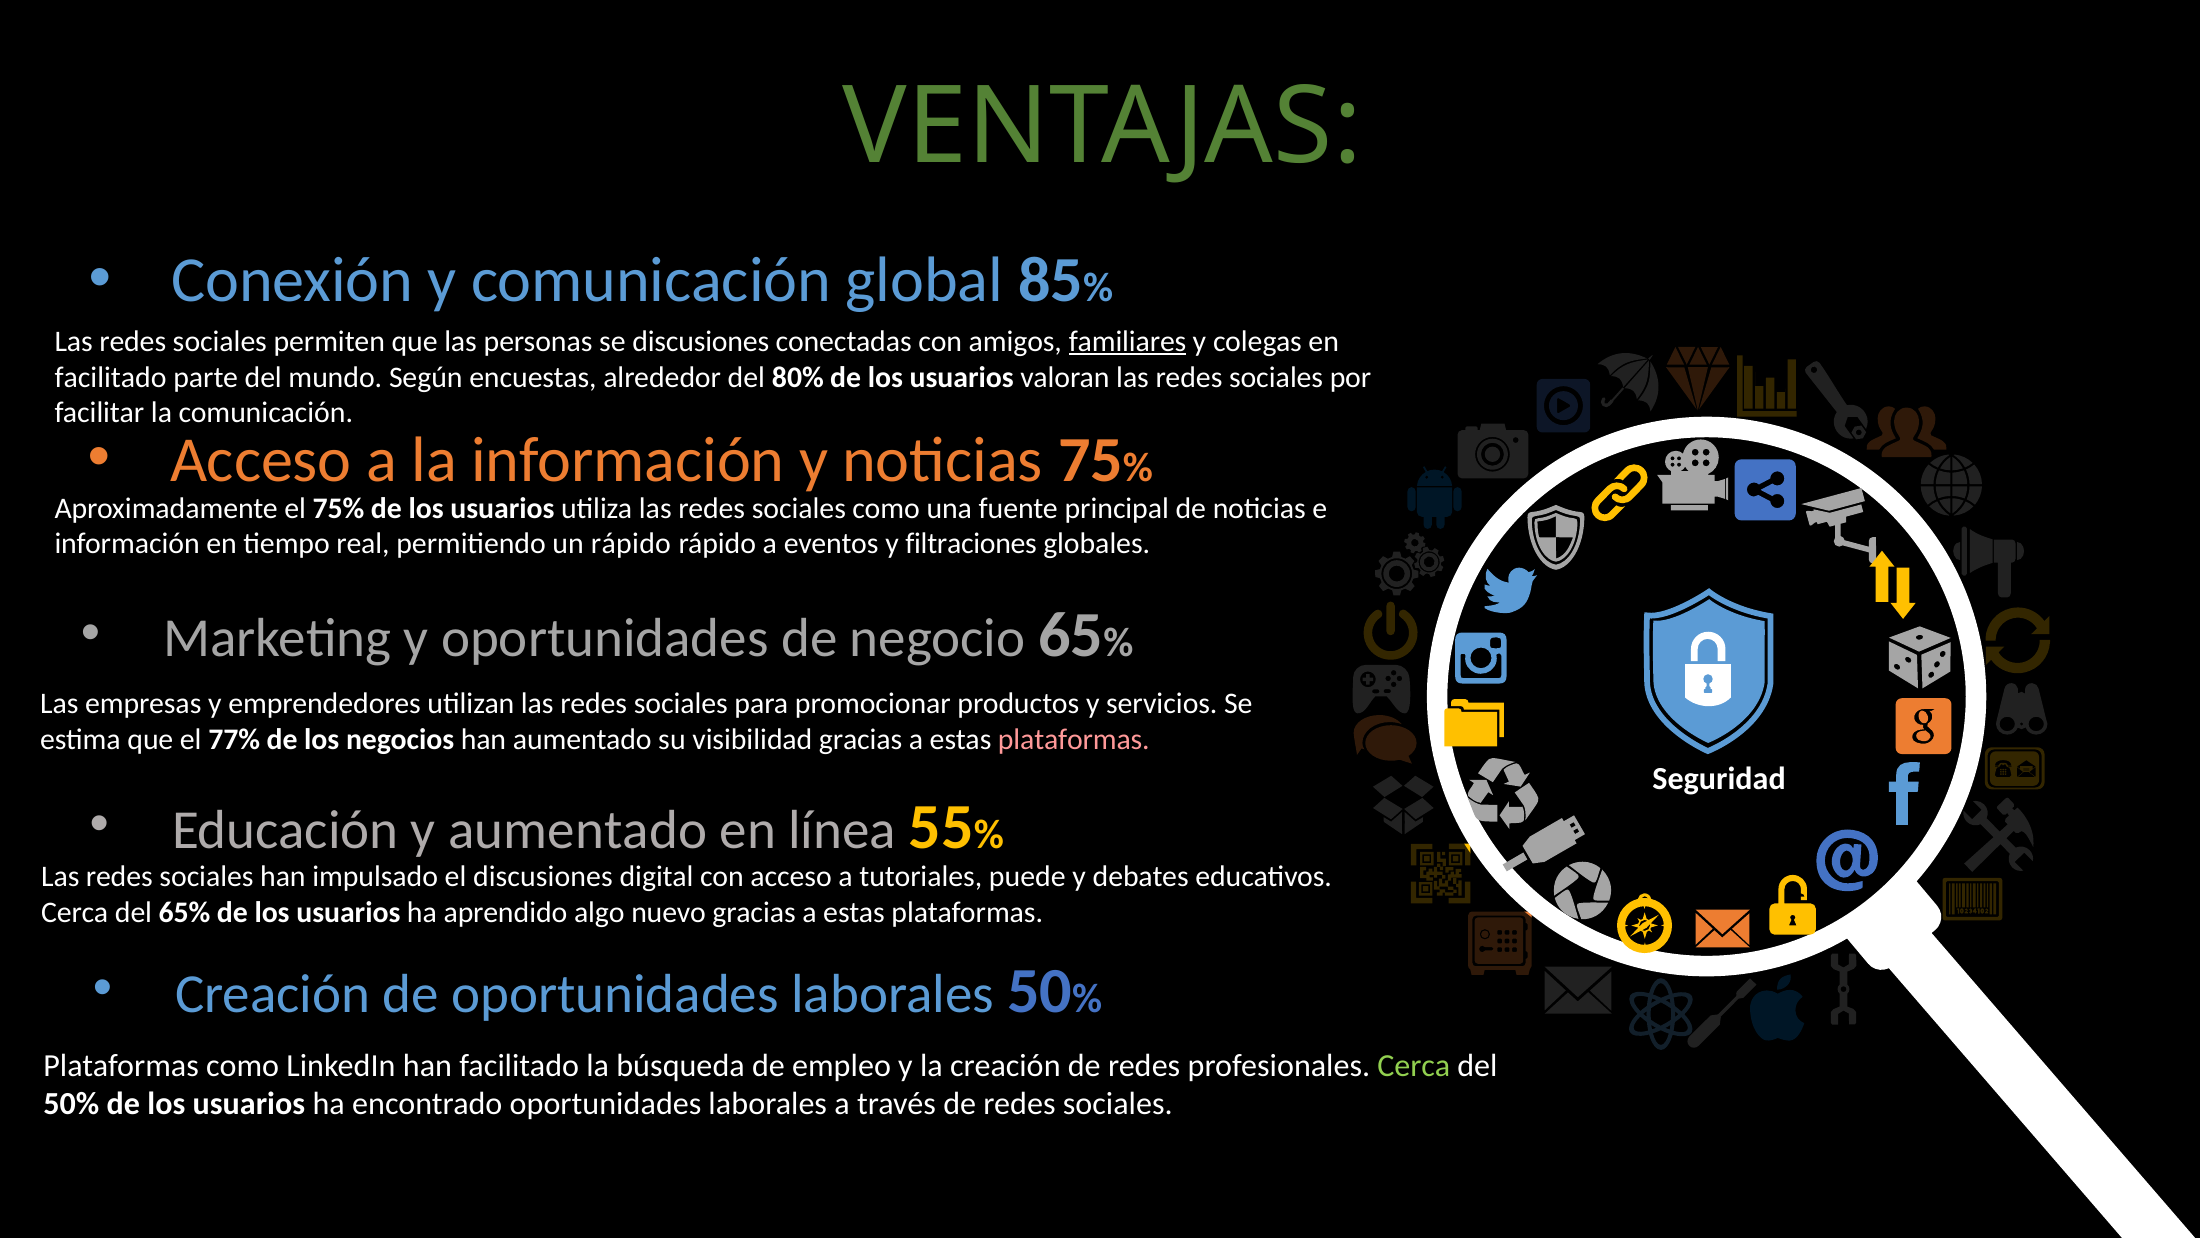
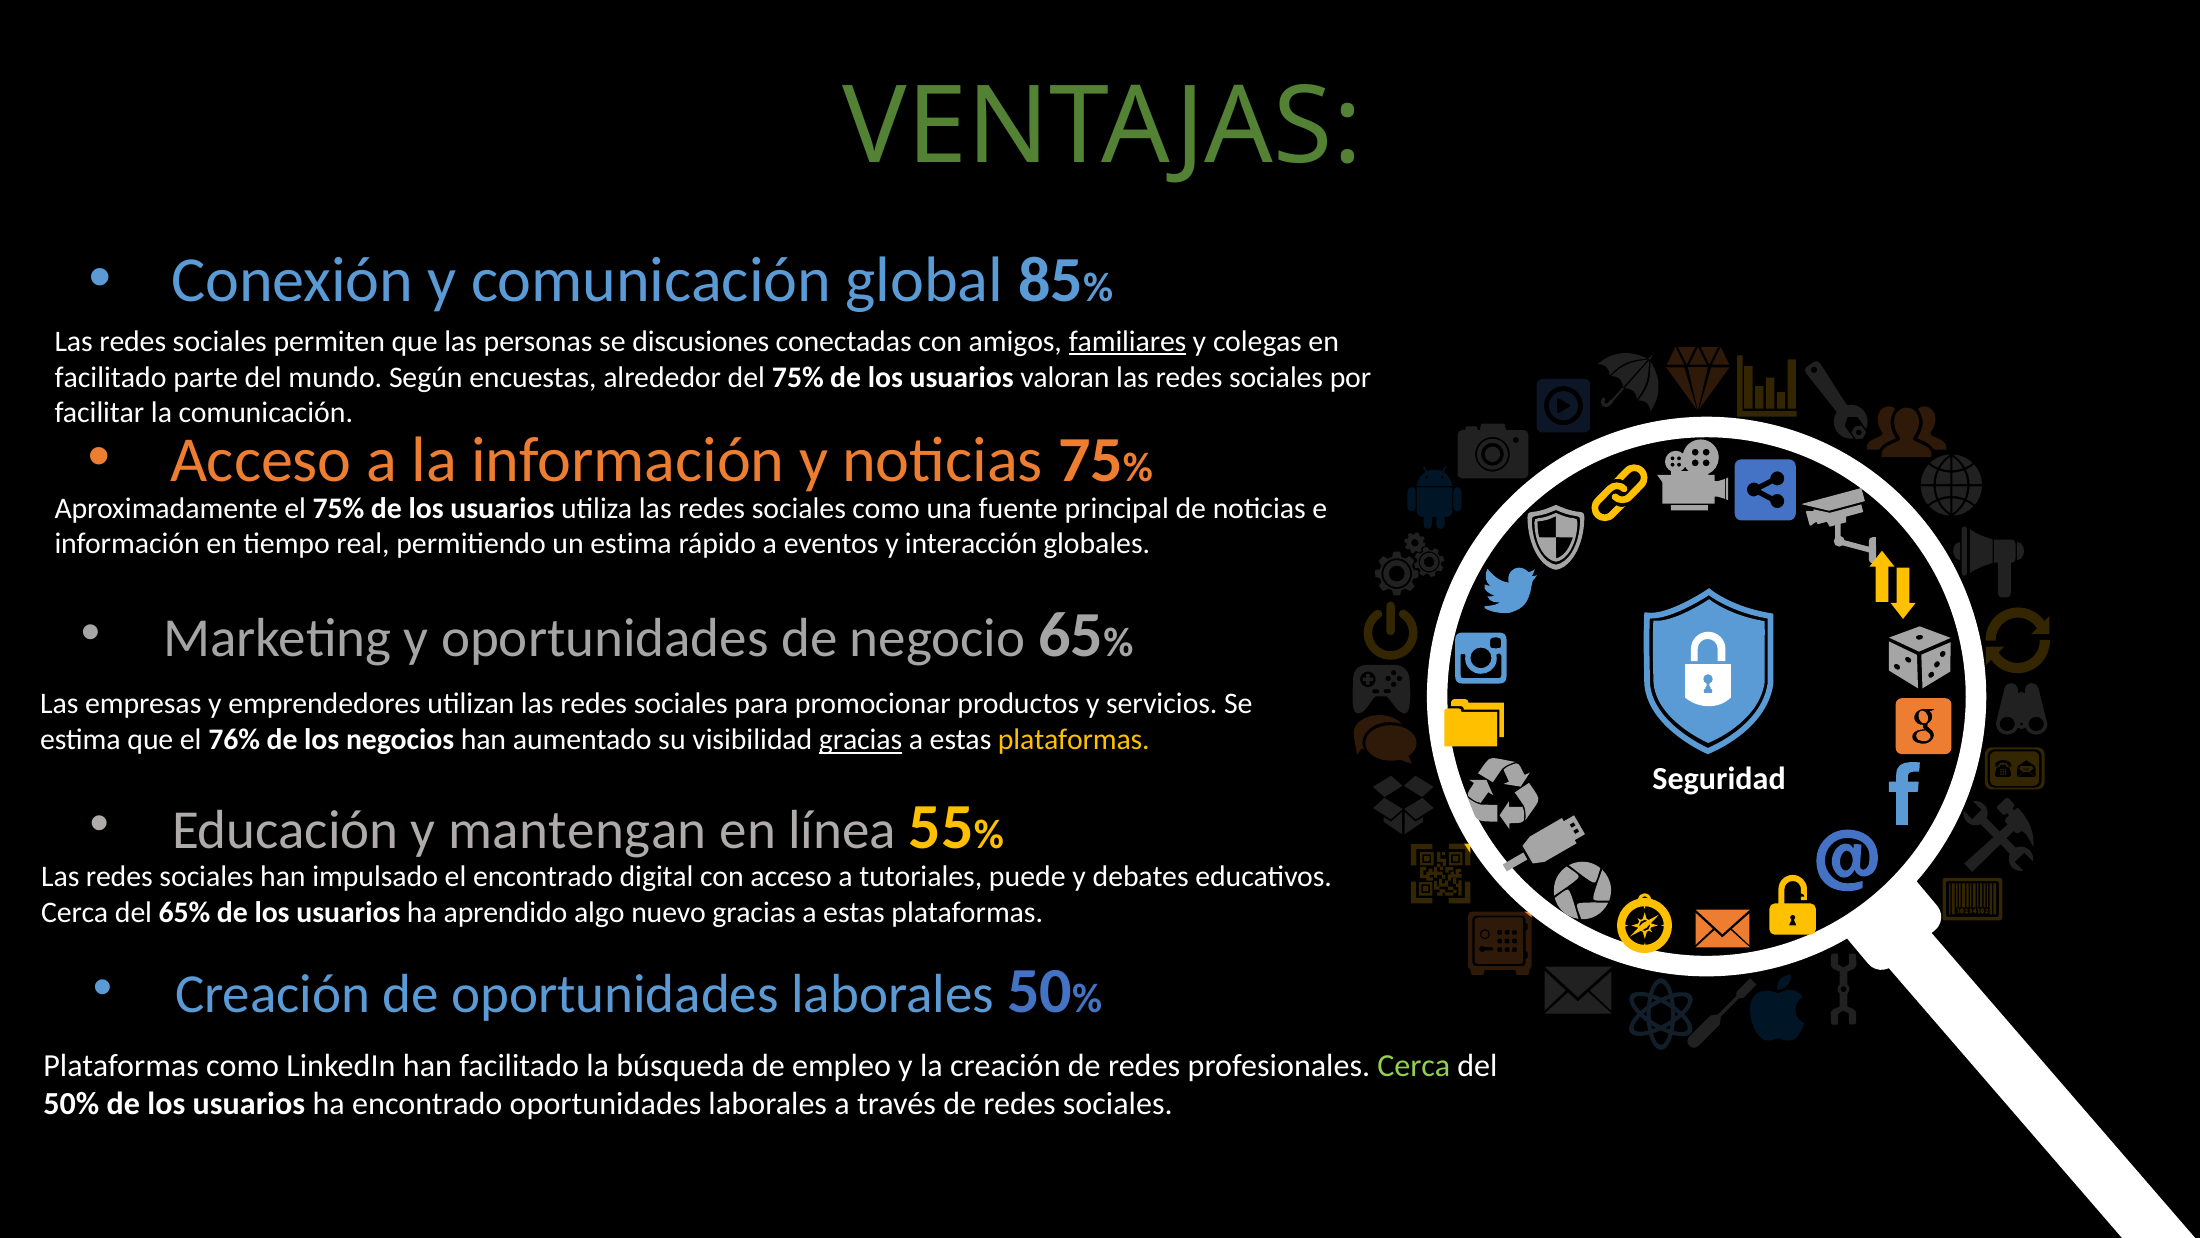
del 80%: 80% -> 75% (798, 377)
un rápido: rápido -> estima (631, 544)
filtraciones: filtraciones -> interacción (971, 544)
77%: 77% -> 76% (234, 740)
gracias underline: none -> present (861, 740)
plataformas colour: pink -> yellow (1074, 740)
y aumentado: aumentado -> mantengan (578, 830)
el discusiones: discusiones -> encontrado (543, 876)
